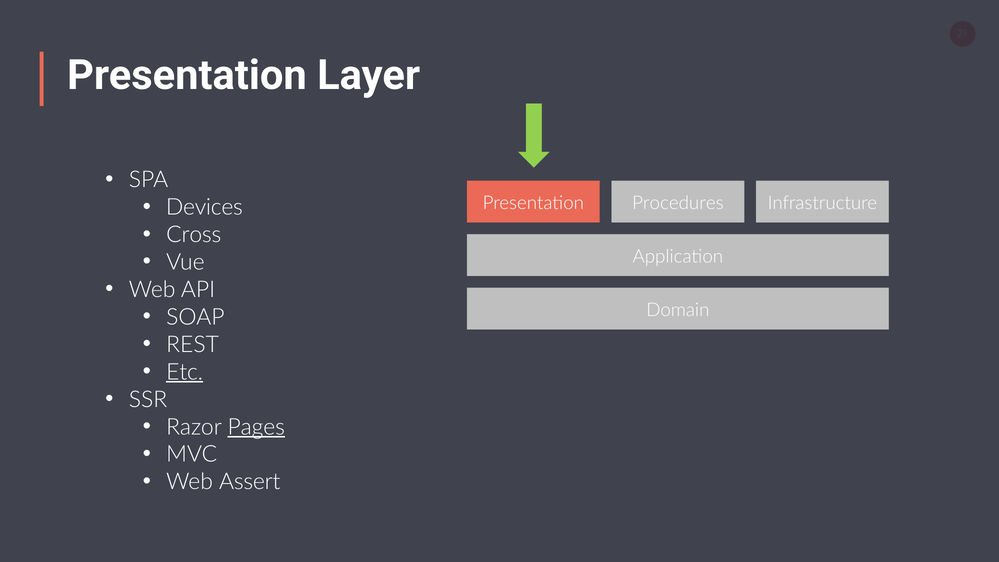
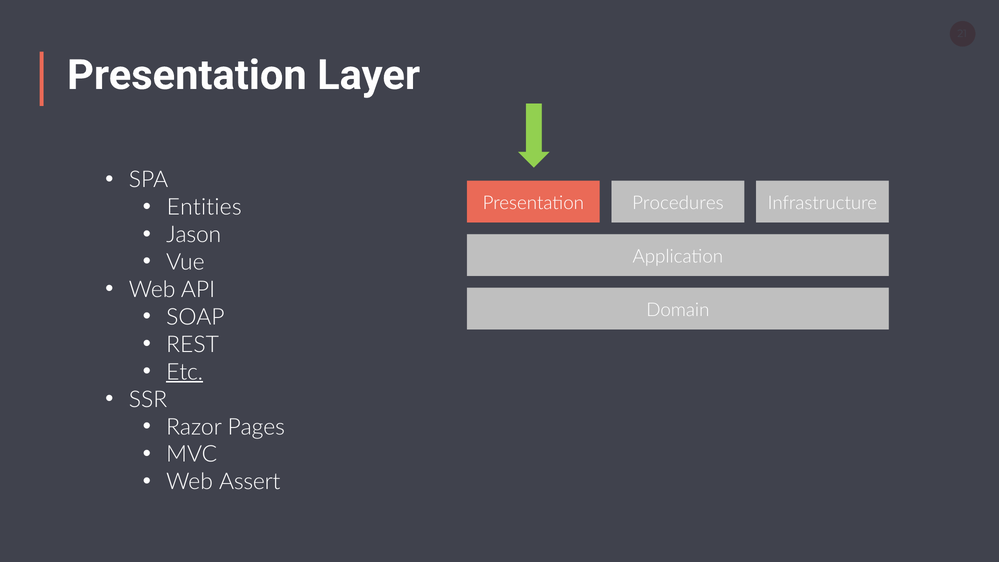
Devices: Devices -> Entities (204, 207)
Cross: Cross -> Jason (194, 235)
Pages underline: present -> none (256, 427)
